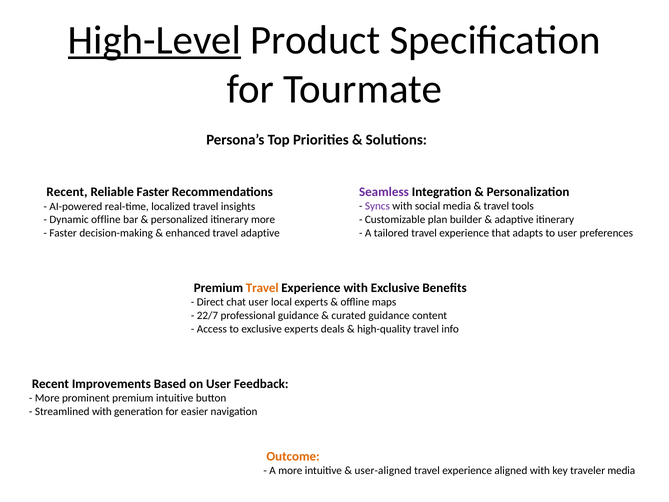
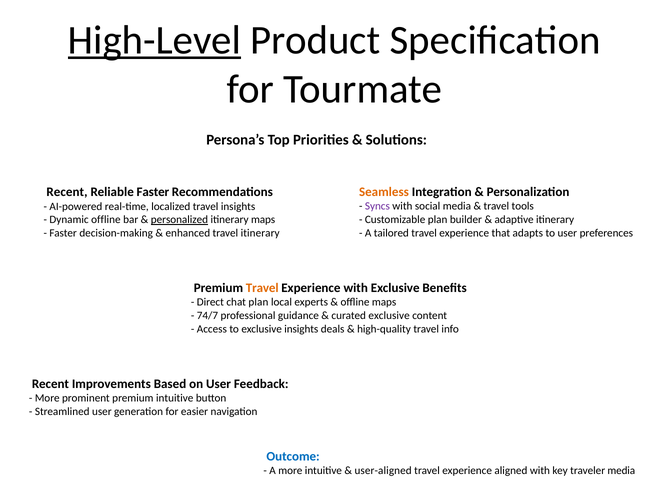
Seamless colour: purple -> orange (384, 192)
personalized underline: none -> present (179, 220)
itinerary more: more -> maps (263, 220)
travel adaptive: adaptive -> itinerary (260, 233)
chat user: user -> plan (258, 302)
22/7: 22/7 -> 74/7 (207, 315)
curated guidance: guidance -> exclusive (389, 315)
exclusive experts: experts -> insights (301, 329)
Streamlined with: with -> user (102, 411)
Outcome colour: orange -> blue (293, 456)
